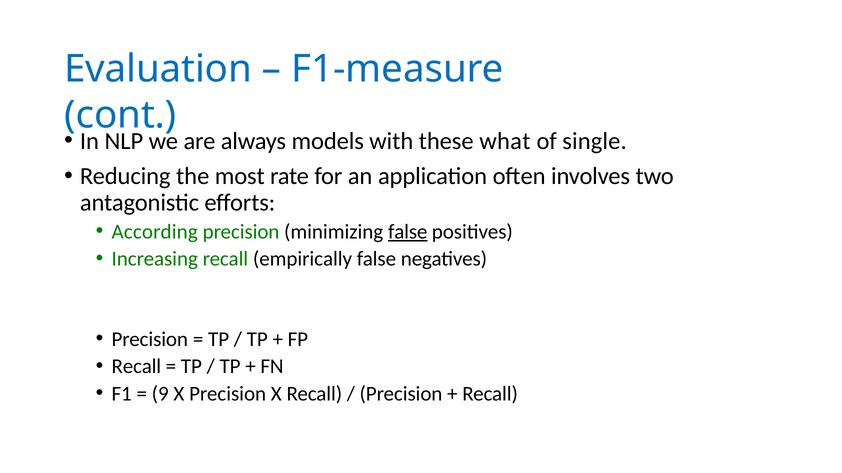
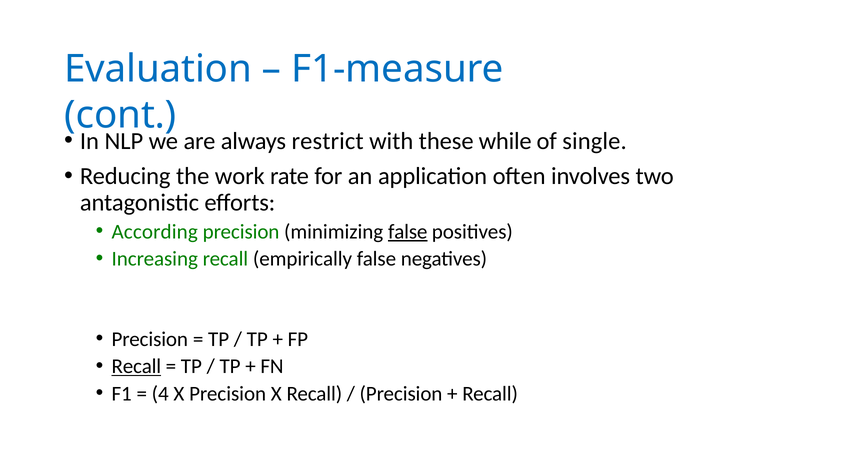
models: models -> restrict (328, 141)
what: what -> while (505, 141)
most: most -> work (240, 177)
Recall underline: none -> present (136, 367)
9: 9 -> 4 (160, 394)
